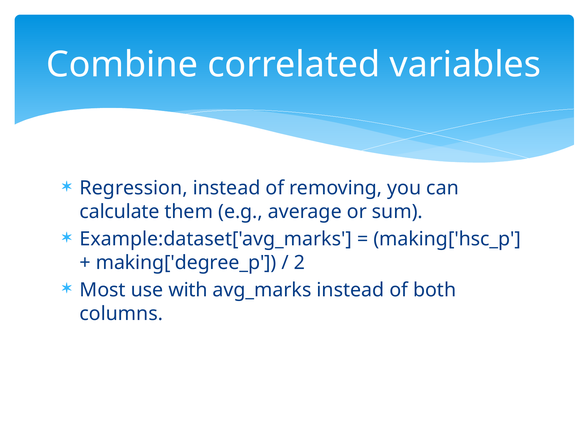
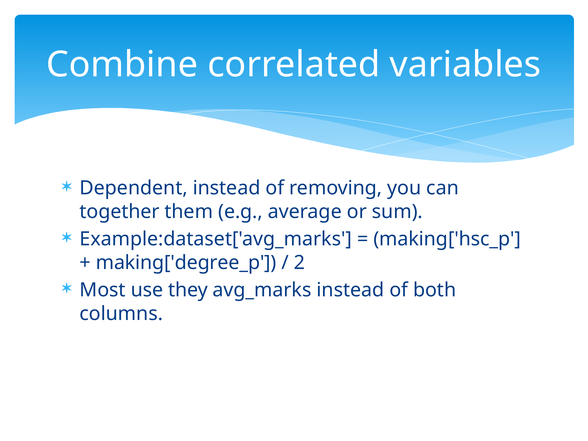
Regression: Regression -> Dependent (134, 188)
calculate: calculate -> together (120, 212)
with: with -> they (188, 290)
